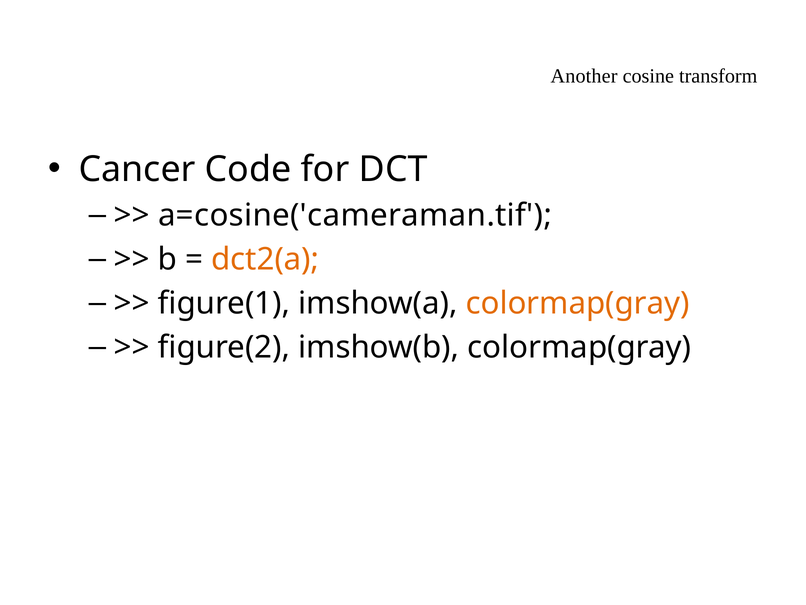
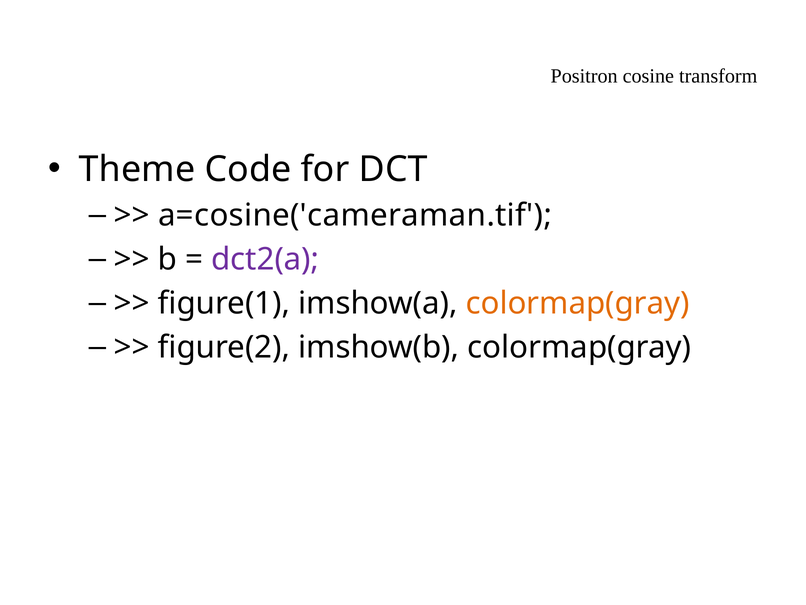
Another: Another -> Positron (584, 76)
Cancer: Cancer -> Theme (137, 169)
dct2(a colour: orange -> purple (265, 259)
